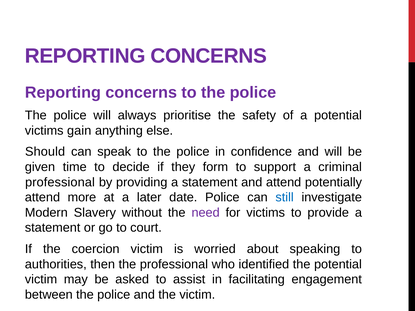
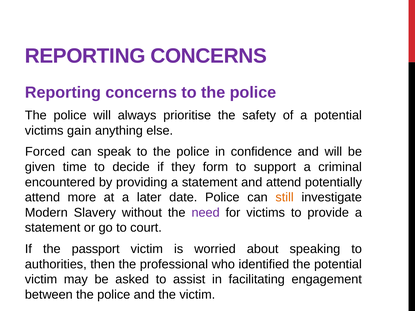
Should: Should -> Forced (45, 152)
professional: professional -> encountered (60, 182)
still colour: blue -> orange (285, 198)
coercion: coercion -> passport (96, 249)
